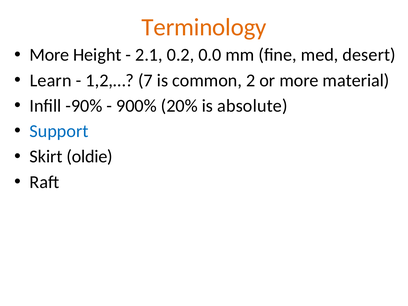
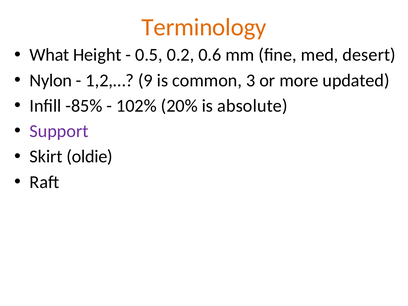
More: More -> What (49, 55)
2.1: 2.1 -> 0.5 (149, 55)
0.0: 0.0 -> 0.6 (210, 55)
Learn: Learn -> Nylon (51, 80)
7: 7 -> 9 (145, 80)
2: 2 -> 3 (251, 80)
material: material -> updated (356, 80)
-90%: -90% -> -85% (84, 106)
900%: 900% -> 102% (136, 106)
Support colour: blue -> purple (59, 131)
